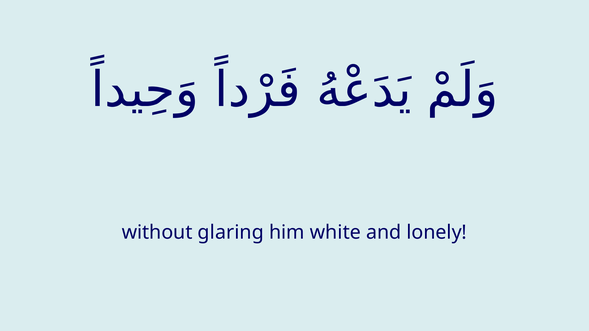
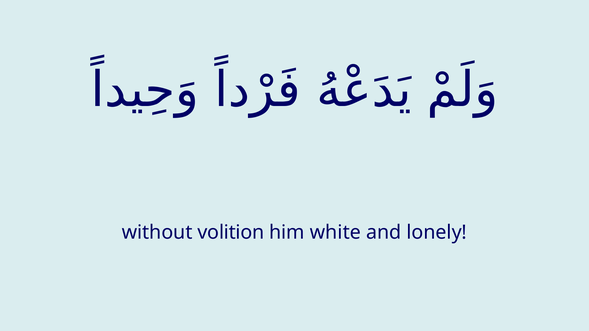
glaring: glaring -> volition (231, 233)
